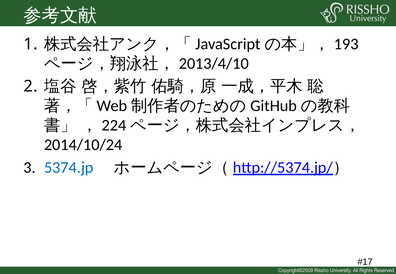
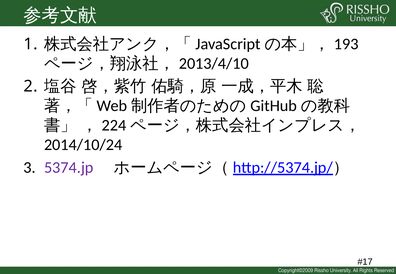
5374.jp colour: blue -> purple (69, 168)
